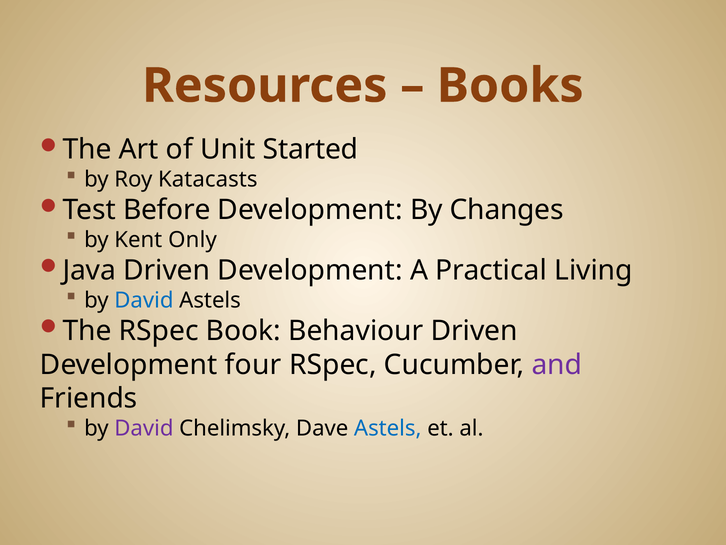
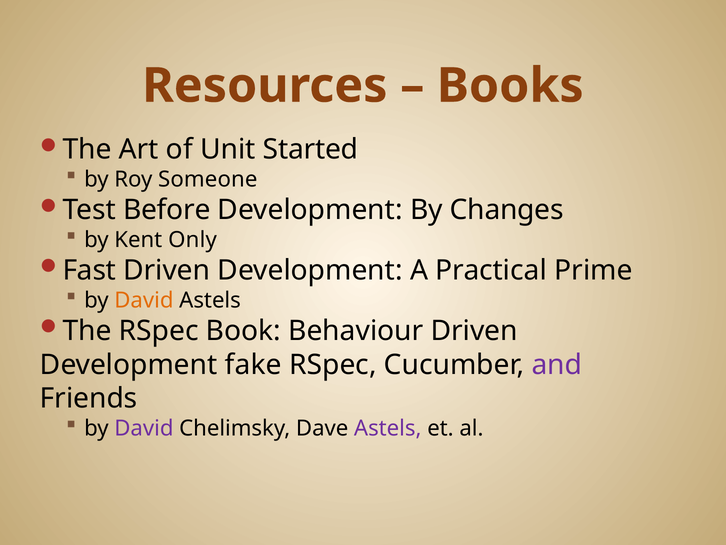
Katacasts: Katacasts -> Someone (208, 179)
Java: Java -> Fast (89, 270)
Living: Living -> Prime (593, 270)
David colour: blue -> orange (144, 300)
four: four -> fake (253, 364)
Astels colour: blue -> purple (388, 428)
